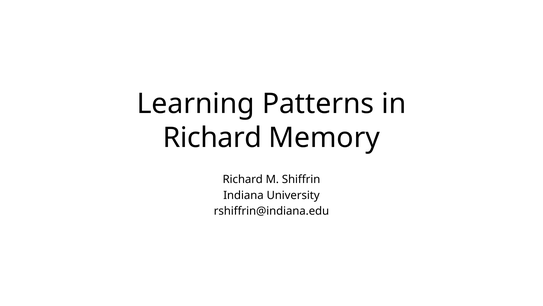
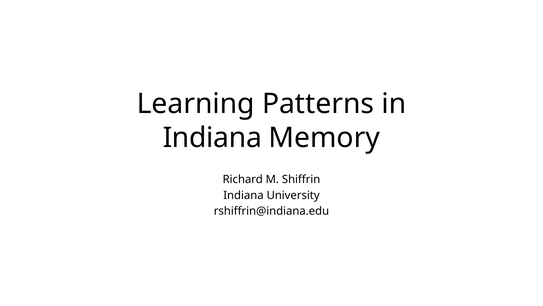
Richard: Richard -> Indiana (212, 138)
